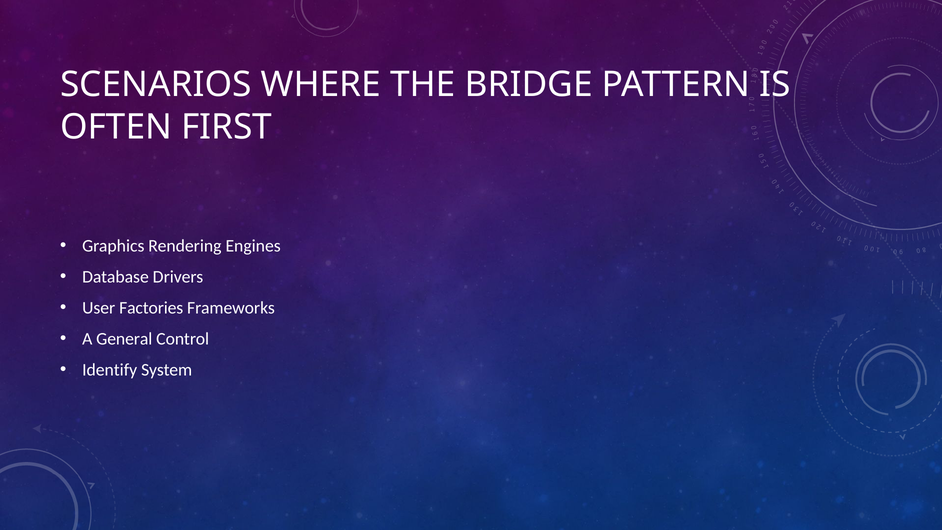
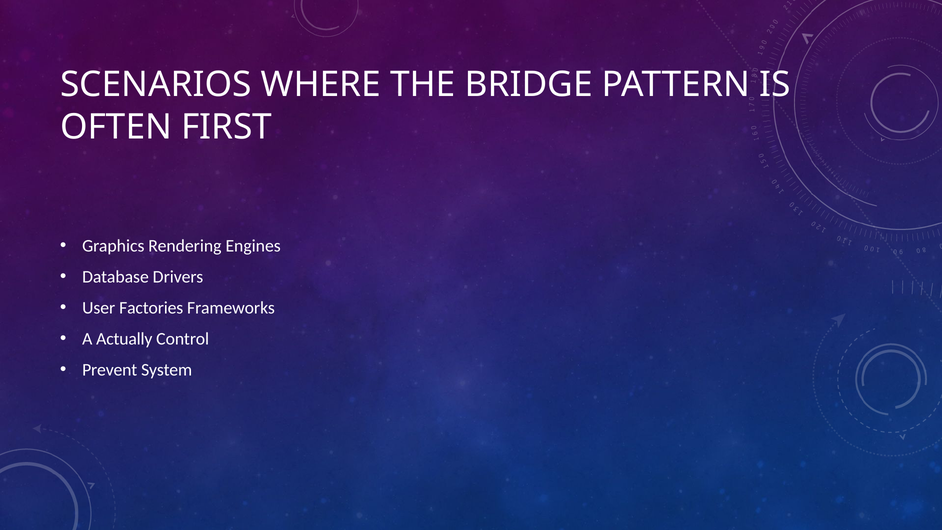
General: General -> Actually (124, 339)
Identify: Identify -> Prevent (110, 370)
